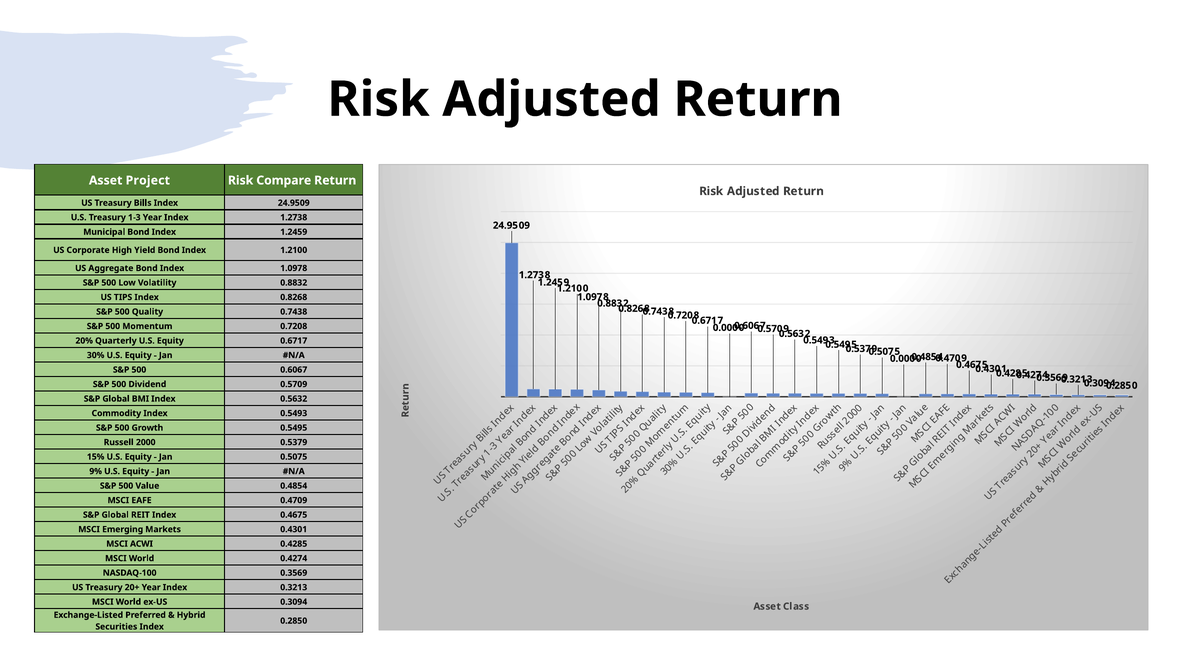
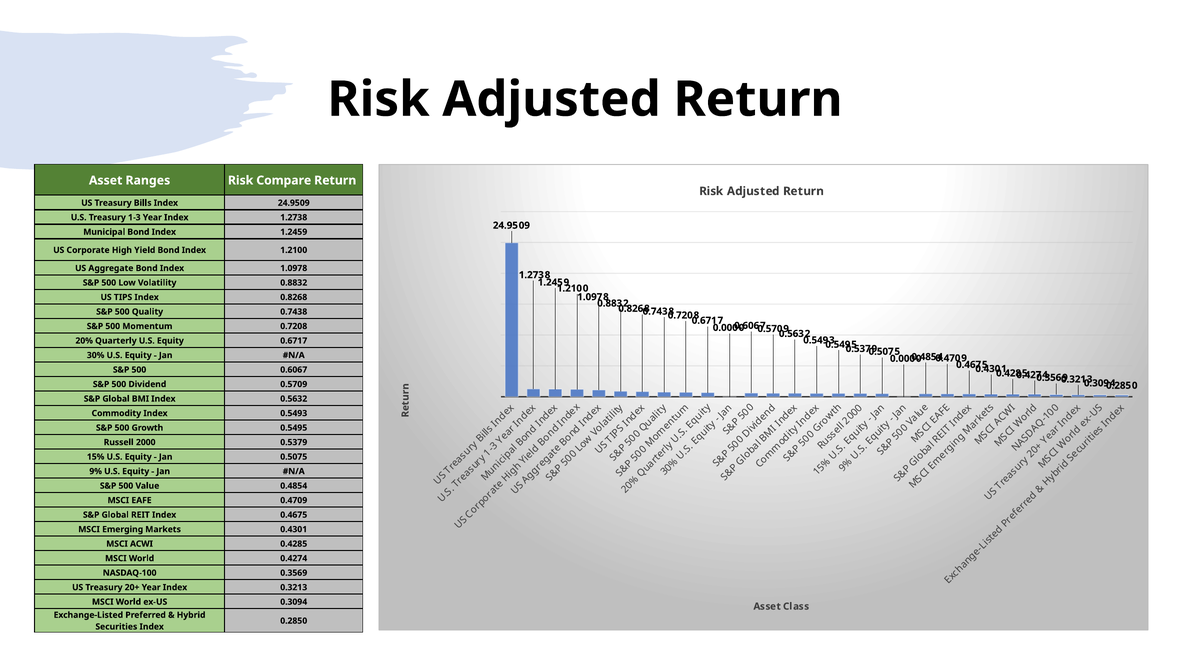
Project: Project -> Ranges (148, 180)
